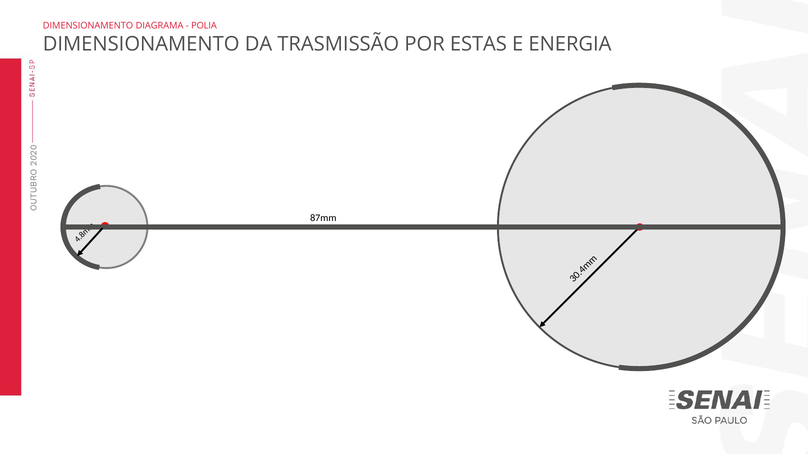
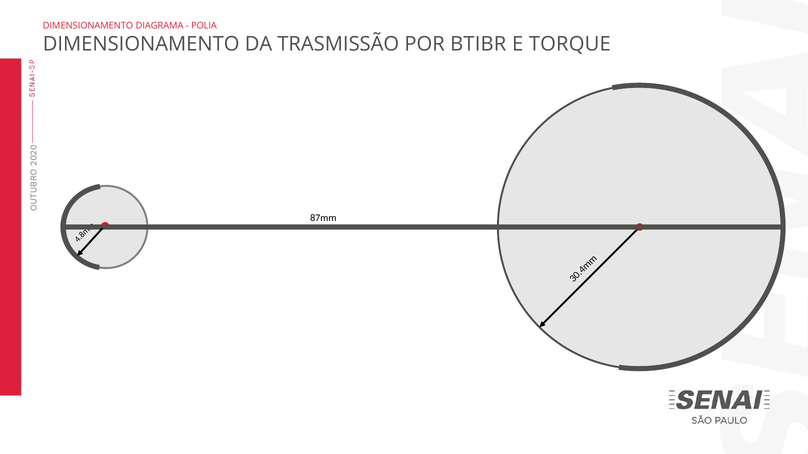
ESTAS: ESTAS -> BTIBR (478, 44)
ENERGIA: ENERGIA -> TORQUE (570, 44)
